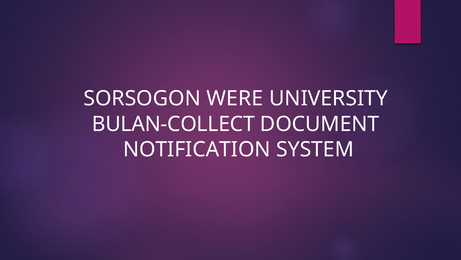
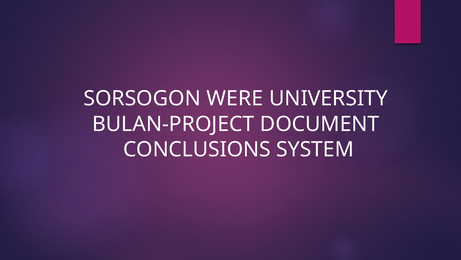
BULAN-COLLECT: BULAN-COLLECT -> BULAN-PROJECT (173, 124)
NOTIFICATION: NOTIFICATION -> CONCLUSIONS (197, 149)
